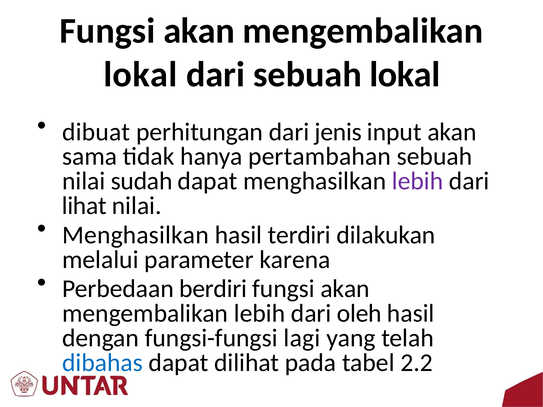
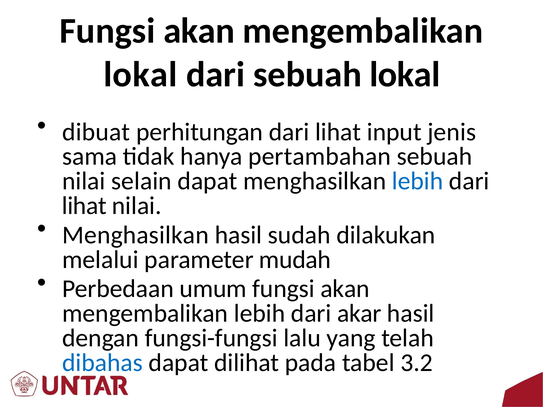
perhitungan dari jenis: jenis -> lihat (338, 132)
input akan: akan -> jenis (452, 132)
sudah: sudah -> selain (141, 181)
lebih colour: purple -> blue (418, 181)
terdiri: terdiri -> sudah (299, 235)
karena: karena -> mudah (295, 260)
berdiri: berdiri -> umum (213, 289)
oleh: oleh -> akar (359, 314)
lagi: lagi -> lalu (302, 338)
2.2: 2.2 -> 3.2 (417, 363)
